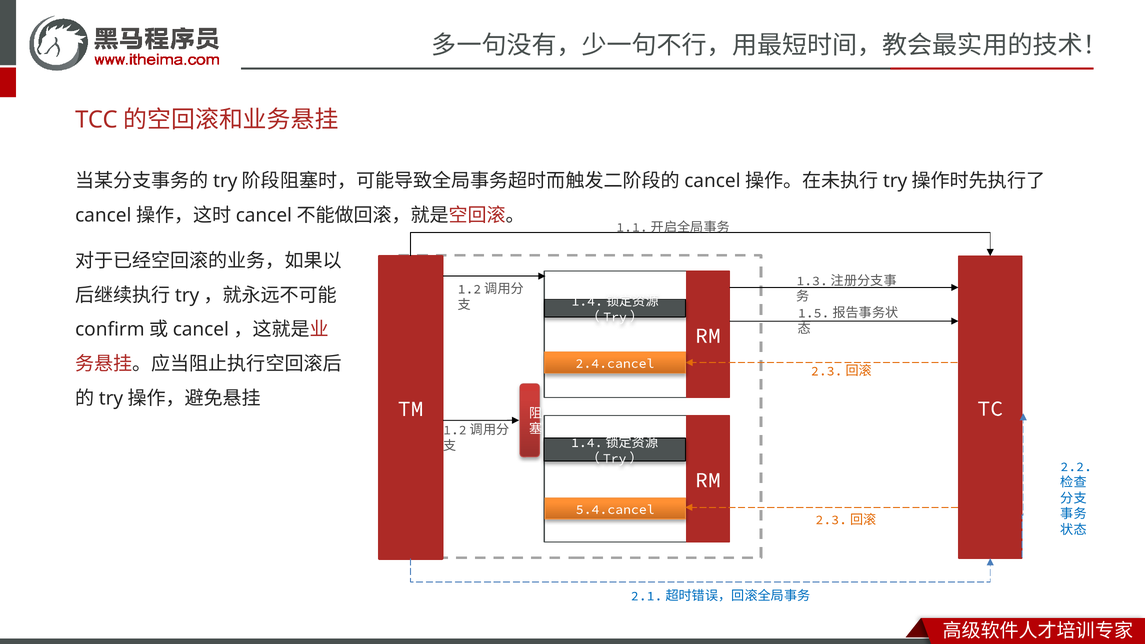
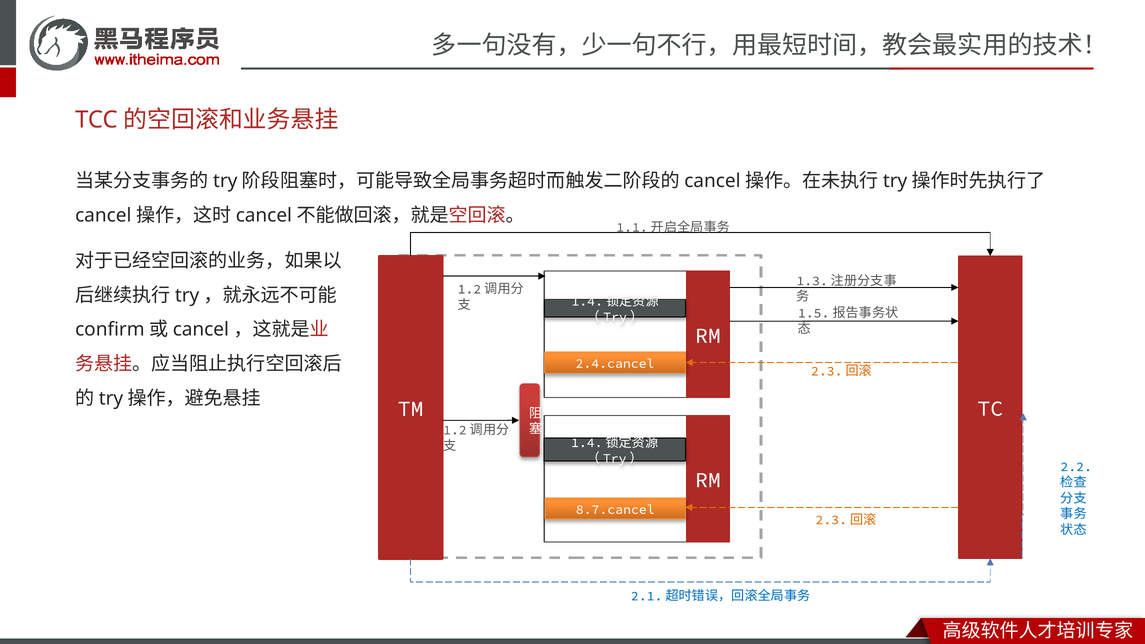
5.4.cancel: 5.4.cancel -> 8.7.cancel (615, 510)
